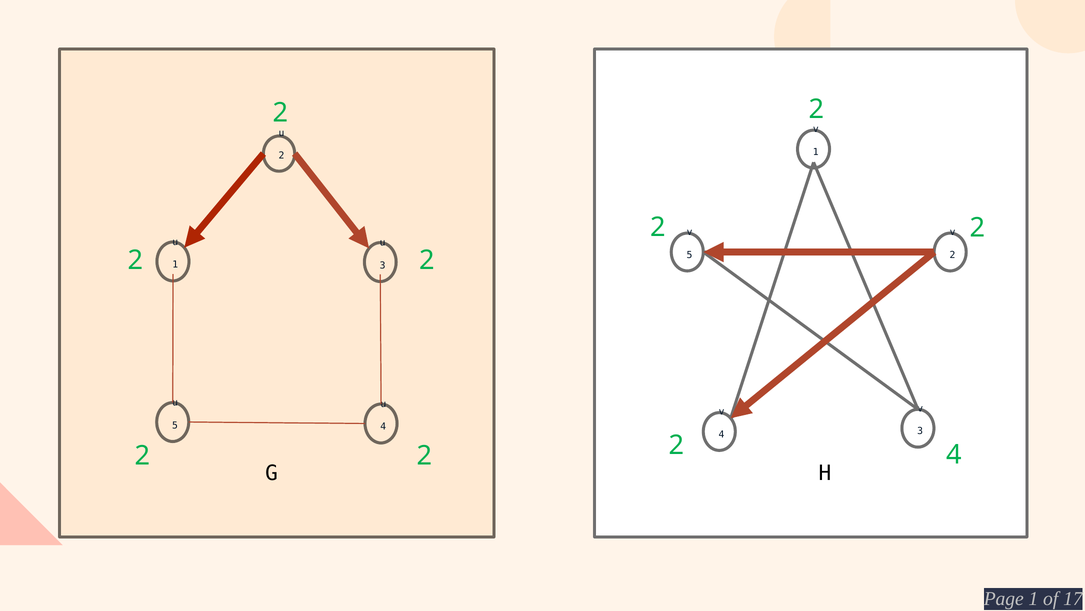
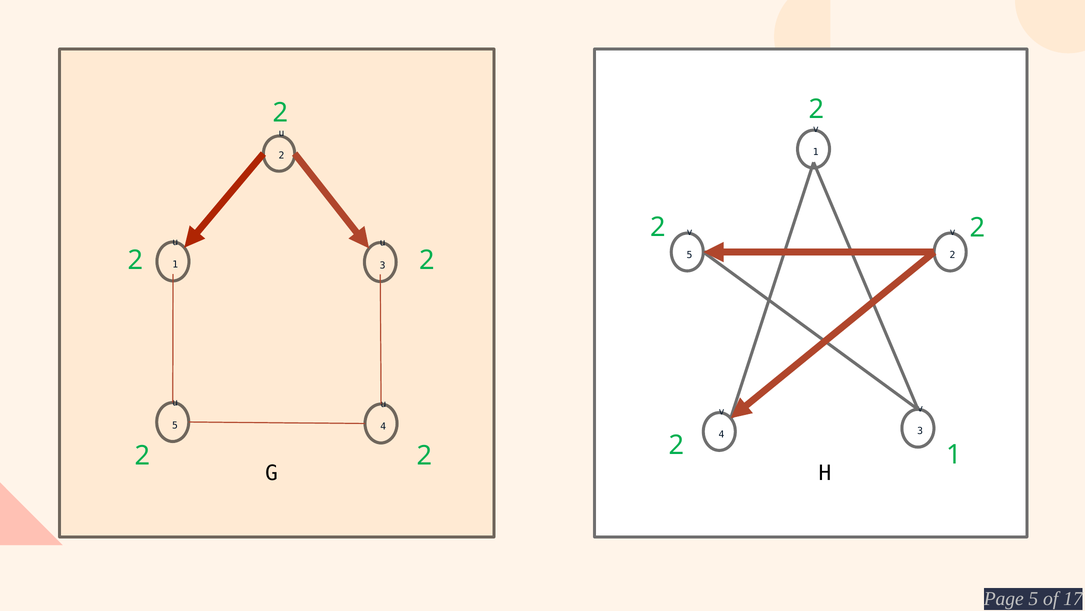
2 4: 4 -> 1 (954, 454)
Page 1: 1 -> 5 (1033, 598)
